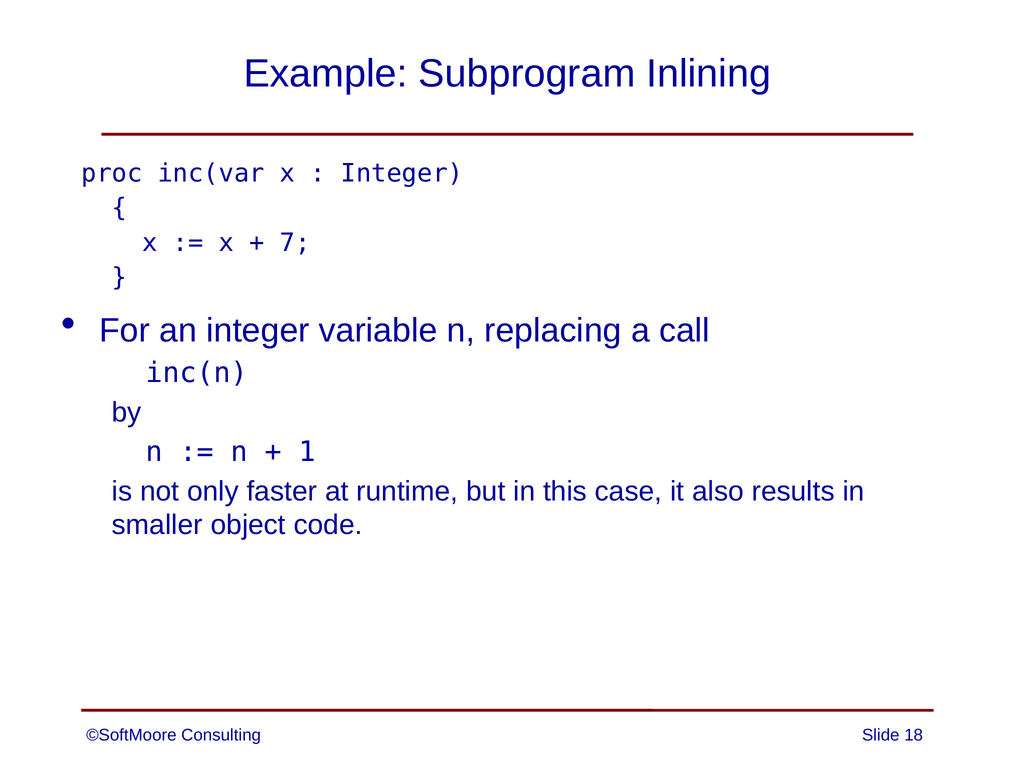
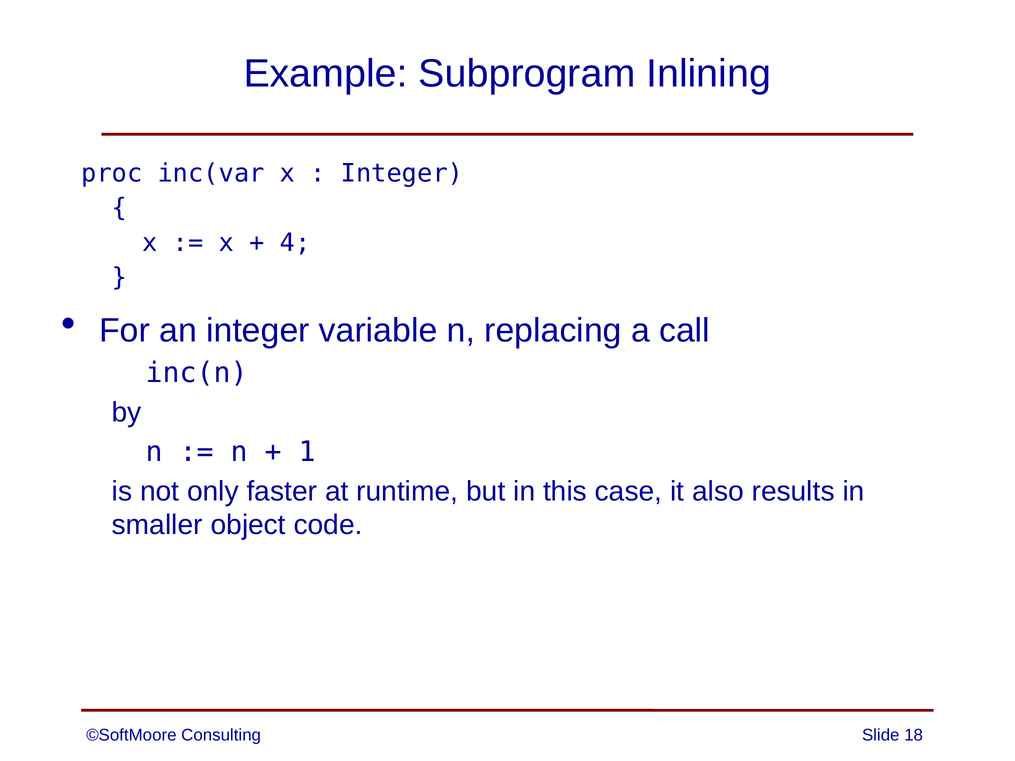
7: 7 -> 4 (295, 243)
